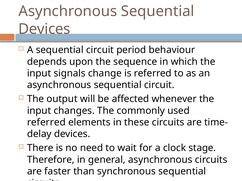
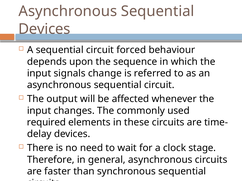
period: period -> forced (131, 50)
referred: referred -> required (46, 123)
